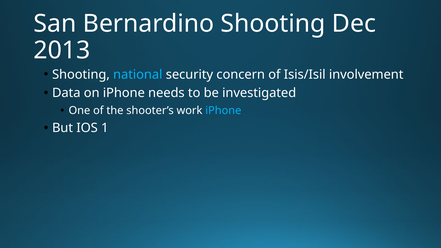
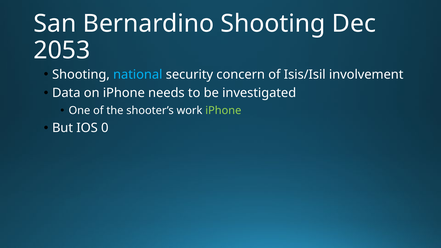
2013: 2013 -> 2053 (62, 50)
iPhone colour: light blue -> light green (223, 111)
1: 1 -> 0 (105, 128)
